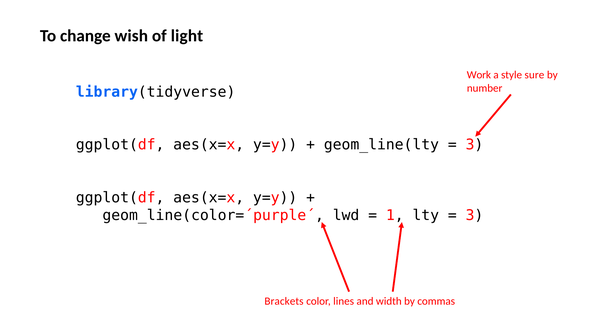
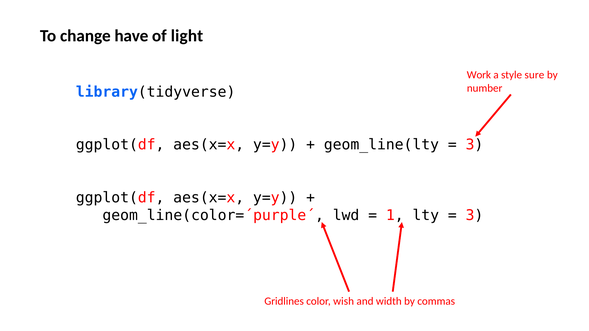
wish: wish -> have (131, 36)
Brackets: Brackets -> Gridlines (284, 301)
lines: lines -> wish (344, 301)
